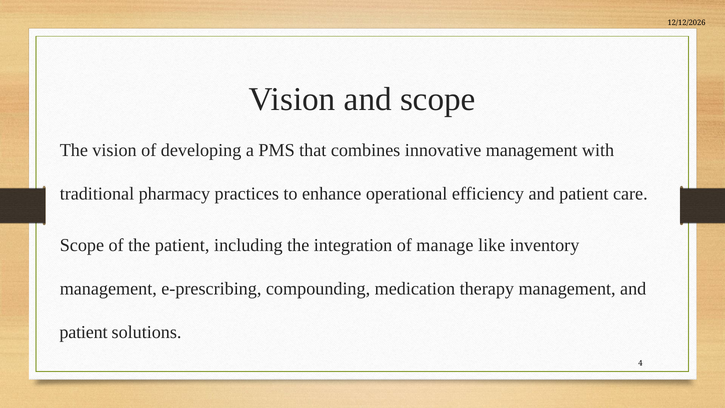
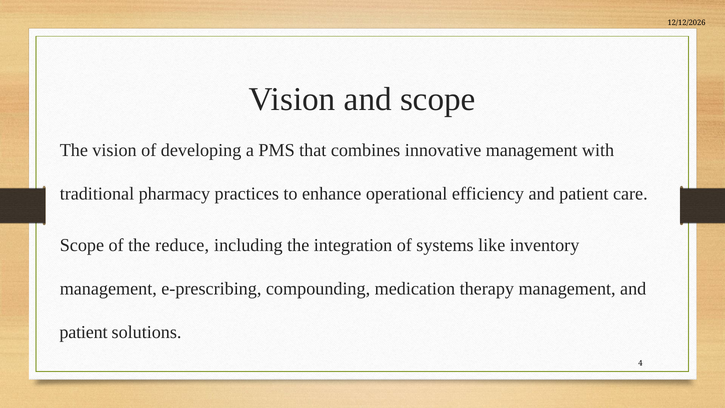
the patient: patient -> reduce (182, 245)
manage: manage -> systems (445, 245)
